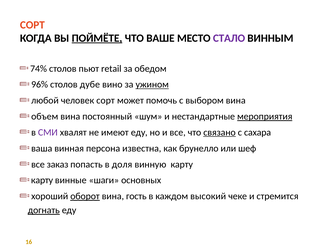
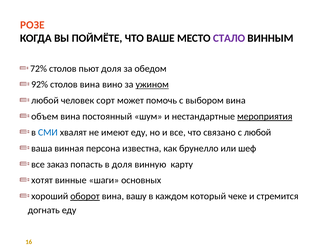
СОРТ: СОРТ -> РОЗЕ (32, 25)
ПОЙМЁТЕ underline: present -> none (97, 38)
74%: 74% -> 72% (39, 69)
пьют retail: retail -> доля (111, 69)
96%: 96% -> 92% (40, 85)
столов дубе: дубе -> вина (90, 85)
СМИ colour: purple -> blue (48, 133)
связано underline: present -> none (219, 133)
с сахара: сахара -> любой (258, 133)
карту: карту -> хотят (42, 181)
гость: гость -> вашу (136, 197)
высокий: высокий -> который (208, 197)
догнать underline: present -> none (44, 211)
